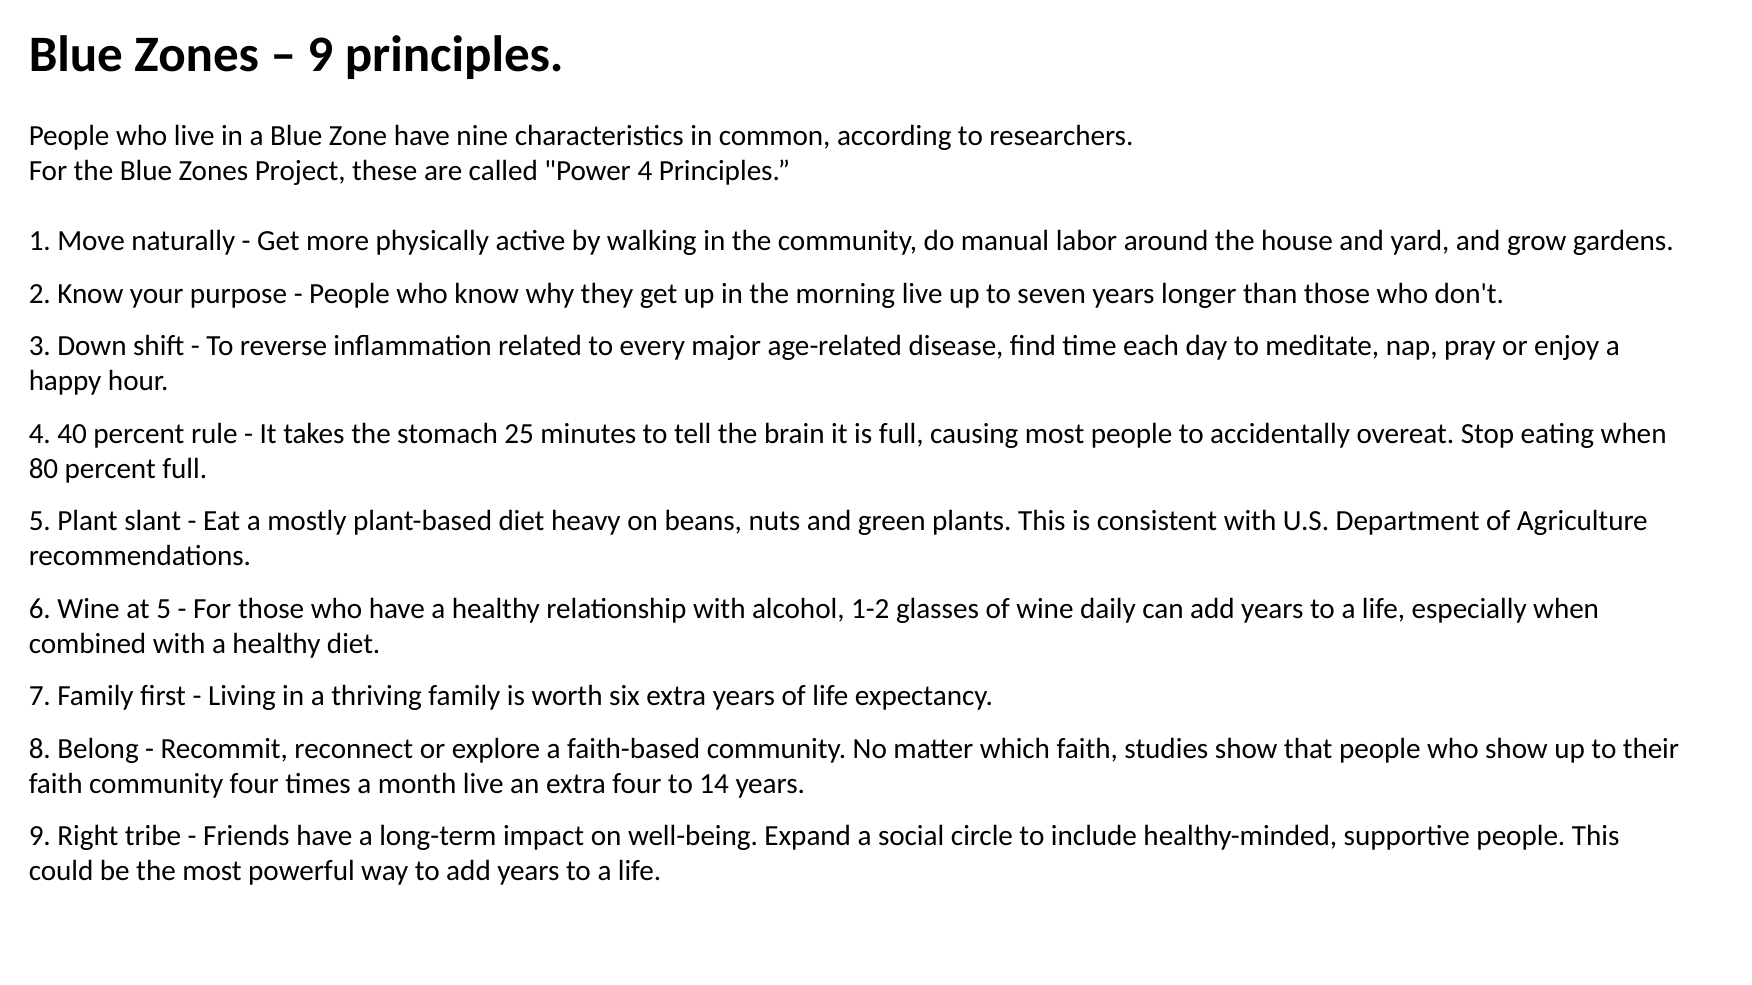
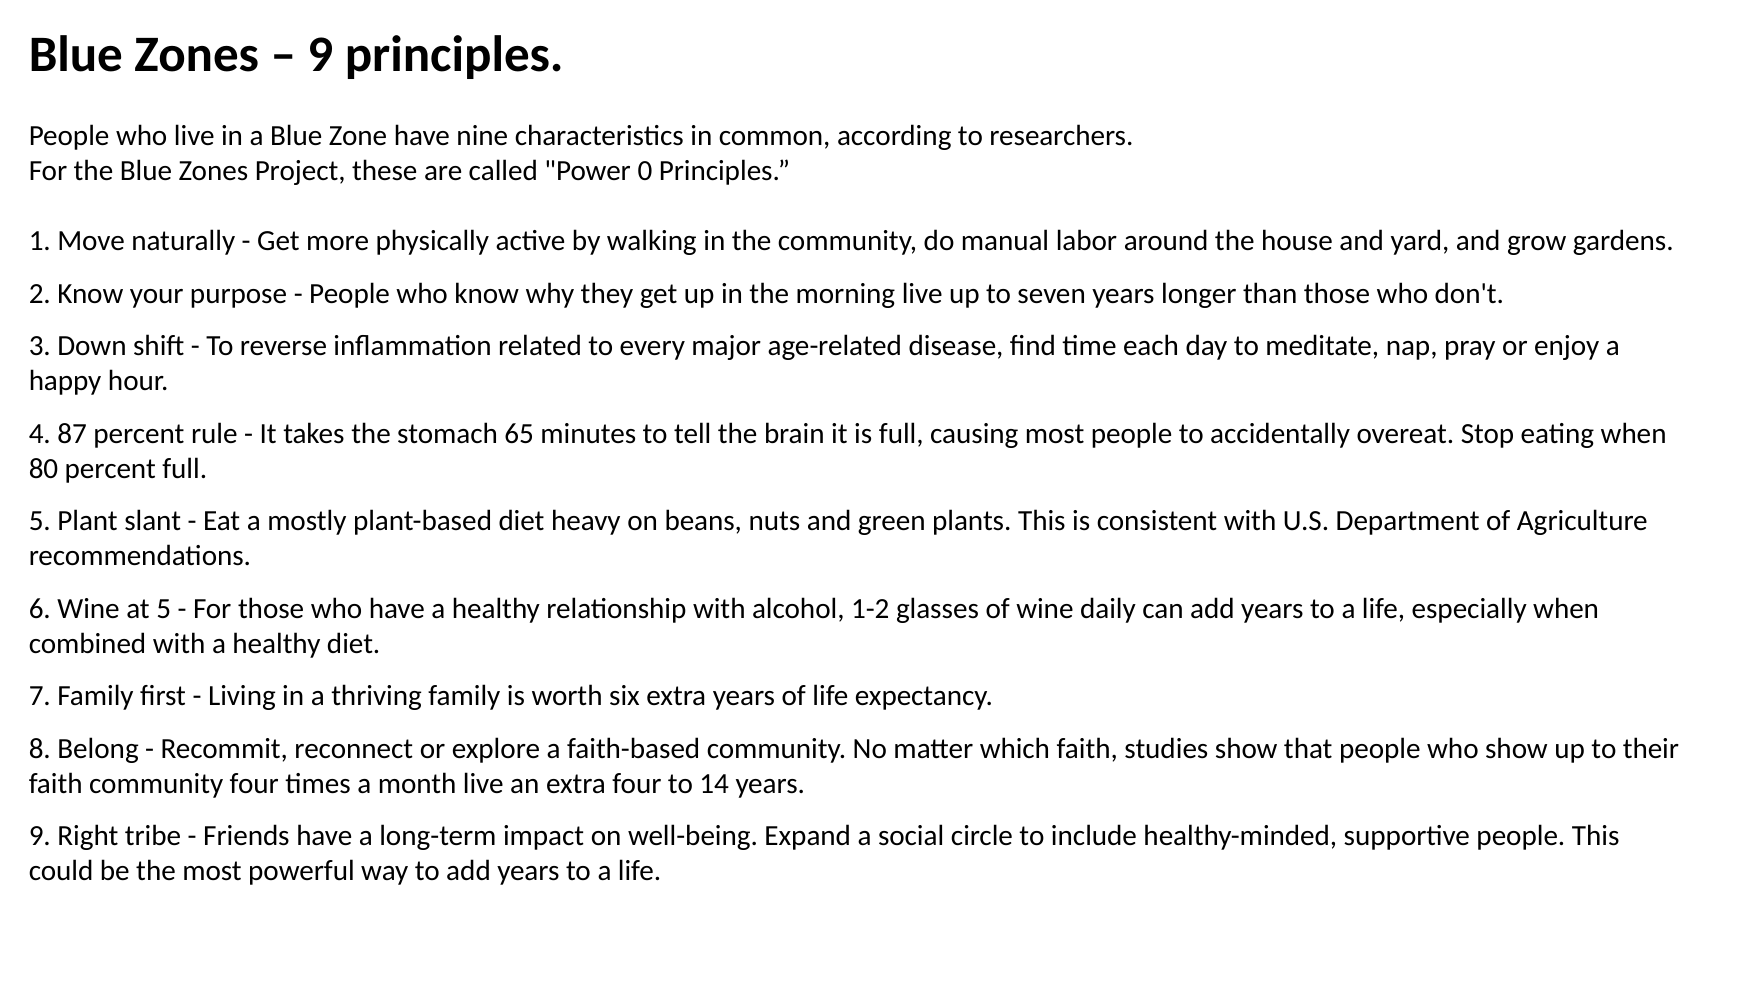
Power 4: 4 -> 0 (645, 171)
40: 40 -> 87 (72, 434)
25: 25 -> 65 (519, 434)
